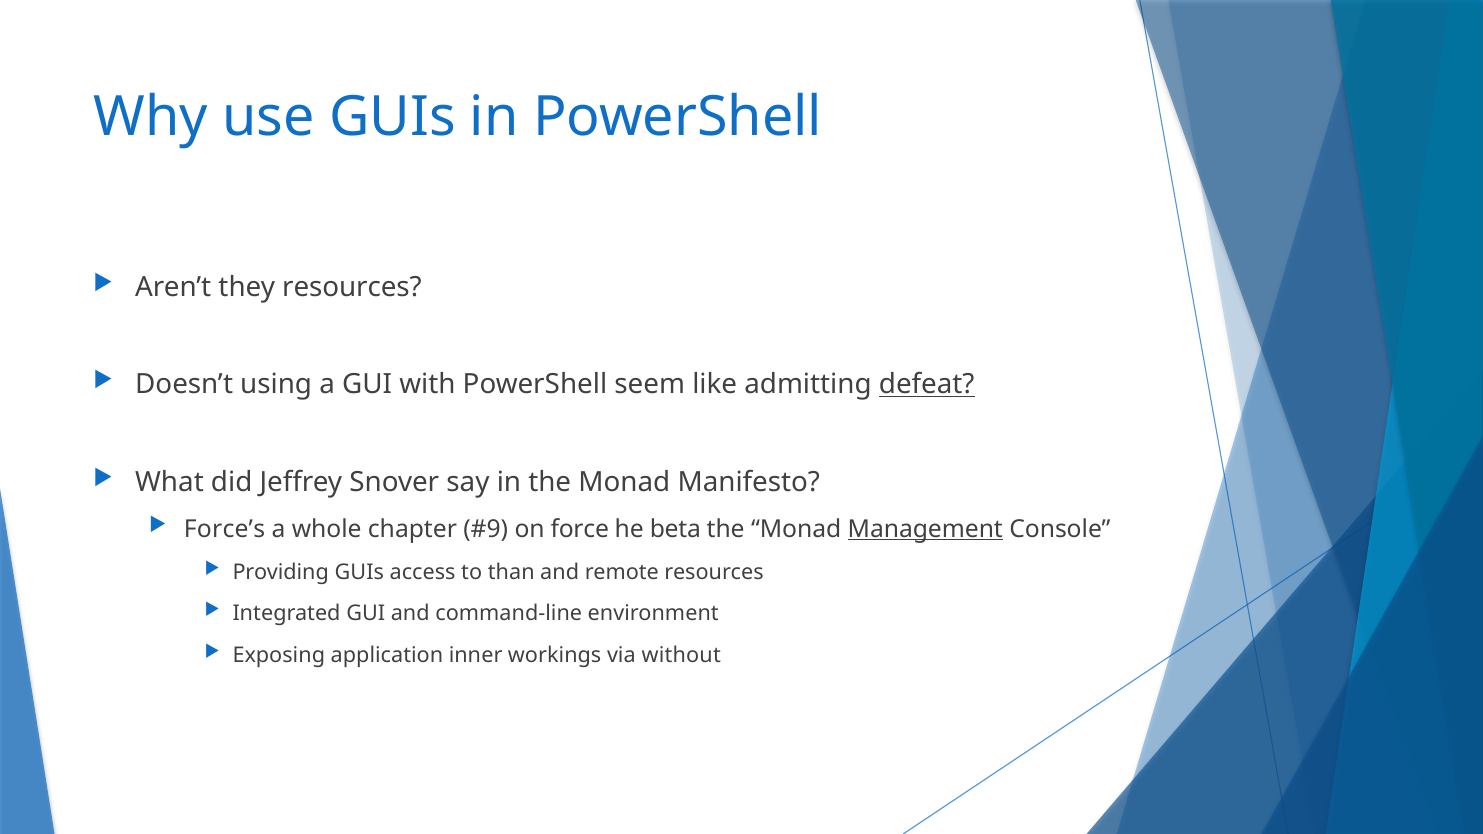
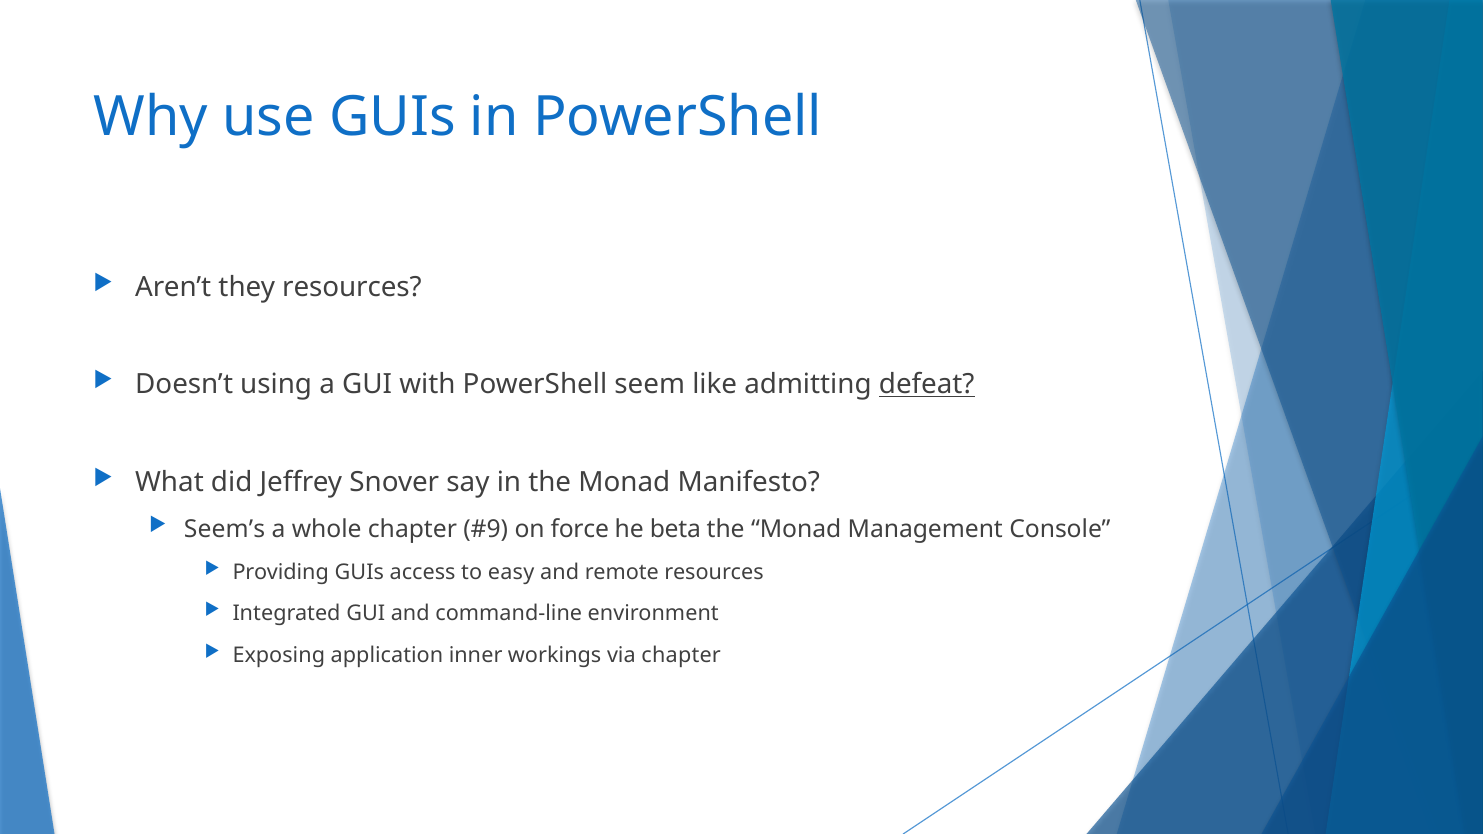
Force’s: Force’s -> Seem’s (225, 529)
Management underline: present -> none (925, 529)
than: than -> easy (511, 572)
via without: without -> chapter (681, 655)
